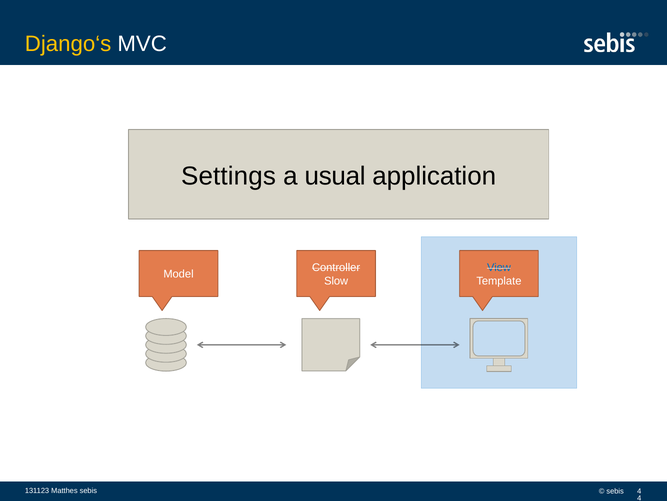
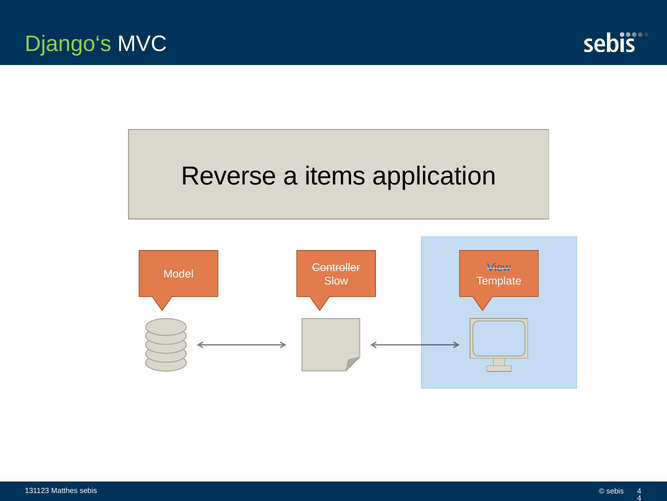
Django‘s colour: yellow -> light green (68, 44)
Settings: Settings -> Reverse (229, 176)
usual: usual -> items (335, 176)
